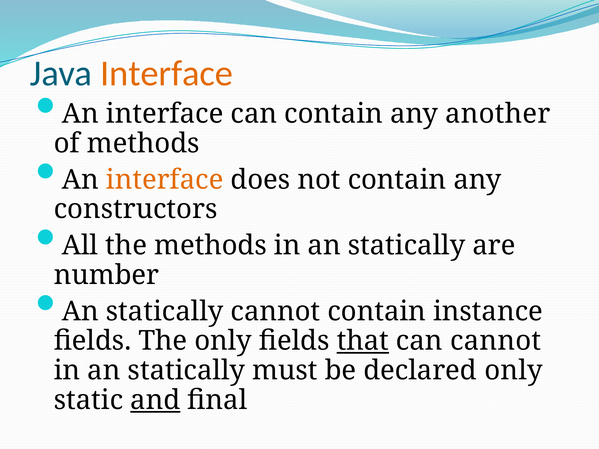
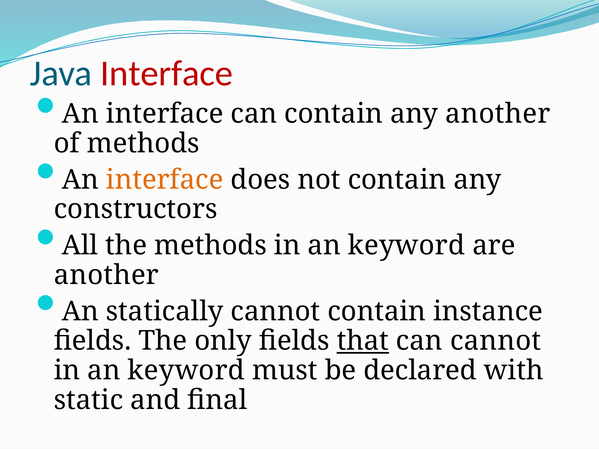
Interface colour: orange -> red (167, 74)
methods in an statically: statically -> keyword (406, 246)
number: number -> another (106, 275)
statically: statically -> keyword (186, 371)
declared only: only -> with (514, 371)
and underline: present -> none (155, 400)
